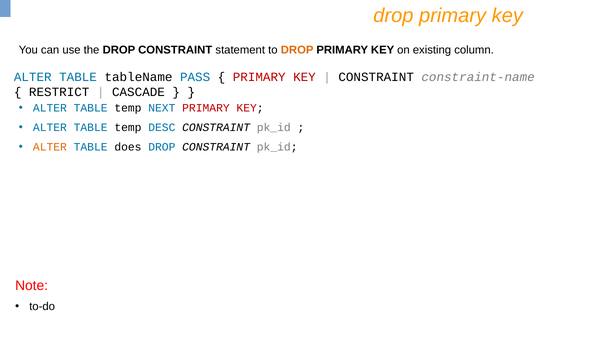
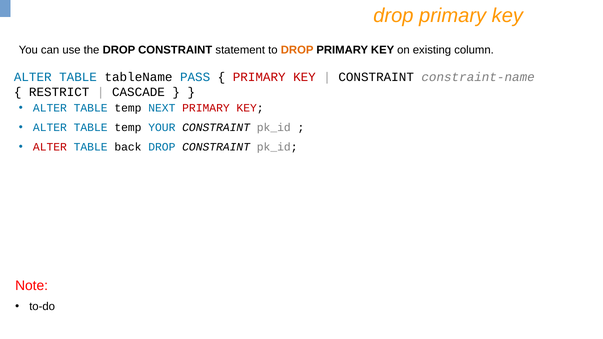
DESC: DESC -> YOUR (162, 128)
ALTER colour: orange -> red (50, 147)
does: does -> back (128, 147)
